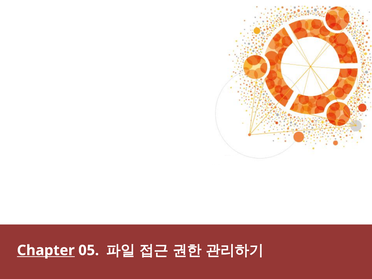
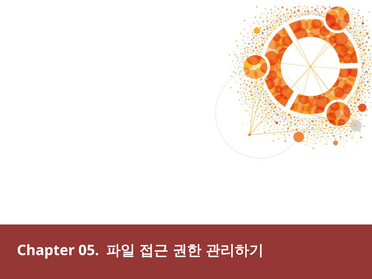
Chapter underline: present -> none (46, 250)
